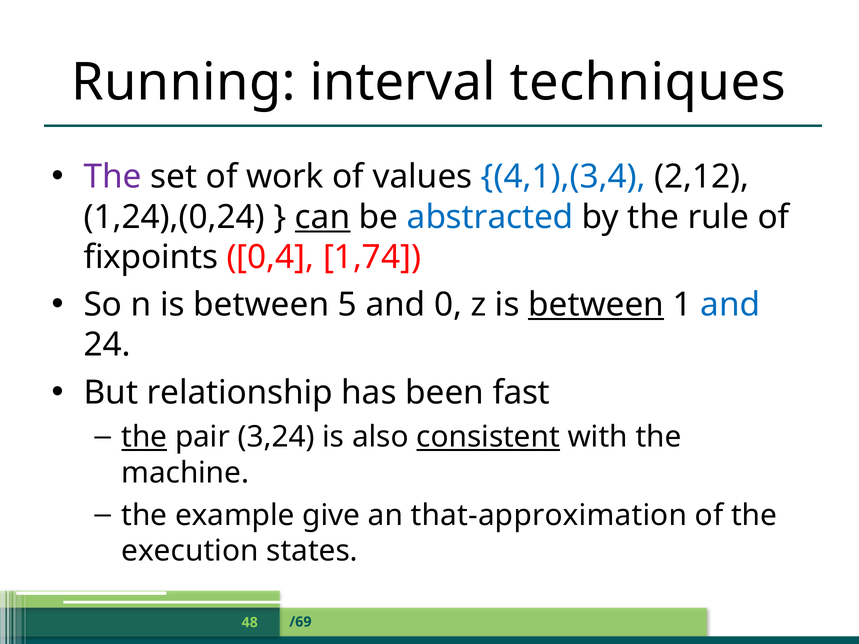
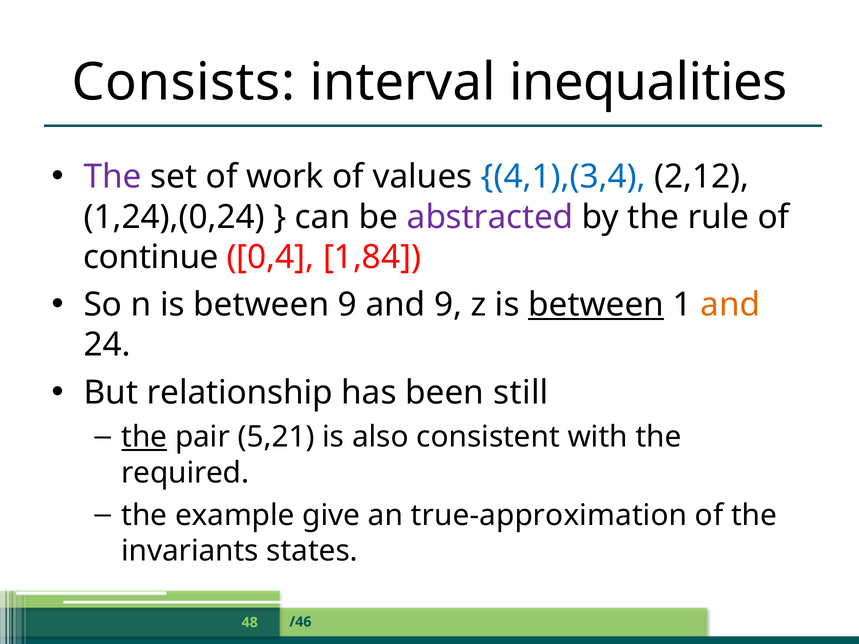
Running: Running -> Consists (183, 82)
techniques: techniques -> inequalities (648, 82)
can underline: present -> none (323, 217)
abstracted colour: blue -> purple (490, 217)
fixpoints: fixpoints -> continue (151, 257)
1,74: 1,74 -> 1,84 (372, 257)
between 5: 5 -> 9 (347, 305)
and 0: 0 -> 9 (448, 305)
and colour: blue -> orange (730, 305)
fast: fast -> still (521, 393)
3,24: 3,24 -> 5,21 (276, 437)
consistent underline: present -> none (488, 437)
machine: machine -> required (185, 473)
that-approximation: that-approximation -> true-approximation (549, 515)
execution: execution -> invariants (190, 551)
/69: /69 -> /46 (300, 622)
